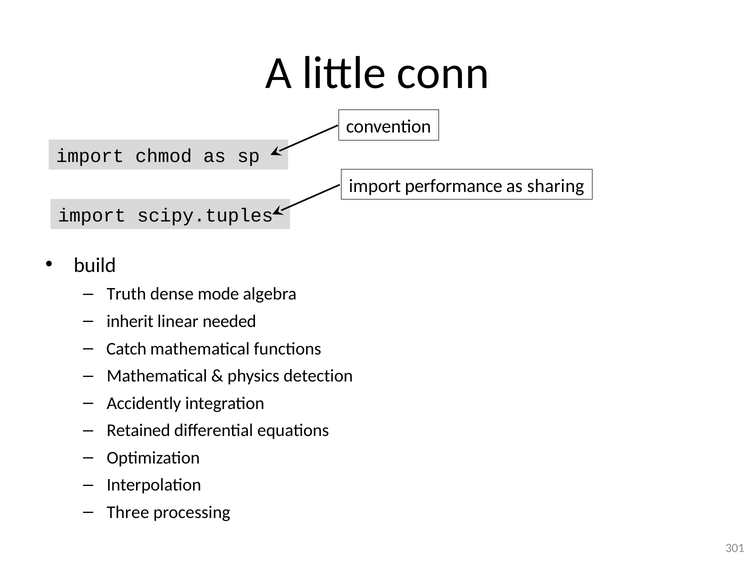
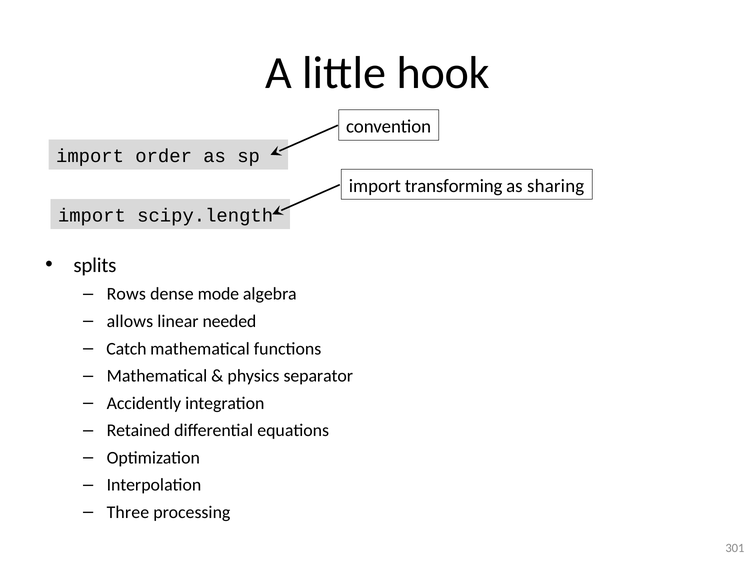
conn: conn -> hook (443, 73)
chmod: chmod -> order (164, 156)
performance: performance -> transforming (454, 186)
scipy.tuples: scipy.tuples -> scipy.length (205, 215)
build: build -> splits (95, 265)
Truth: Truth -> Rows (126, 294)
inherit: inherit -> allows (130, 322)
detection: detection -> separator (318, 376)
